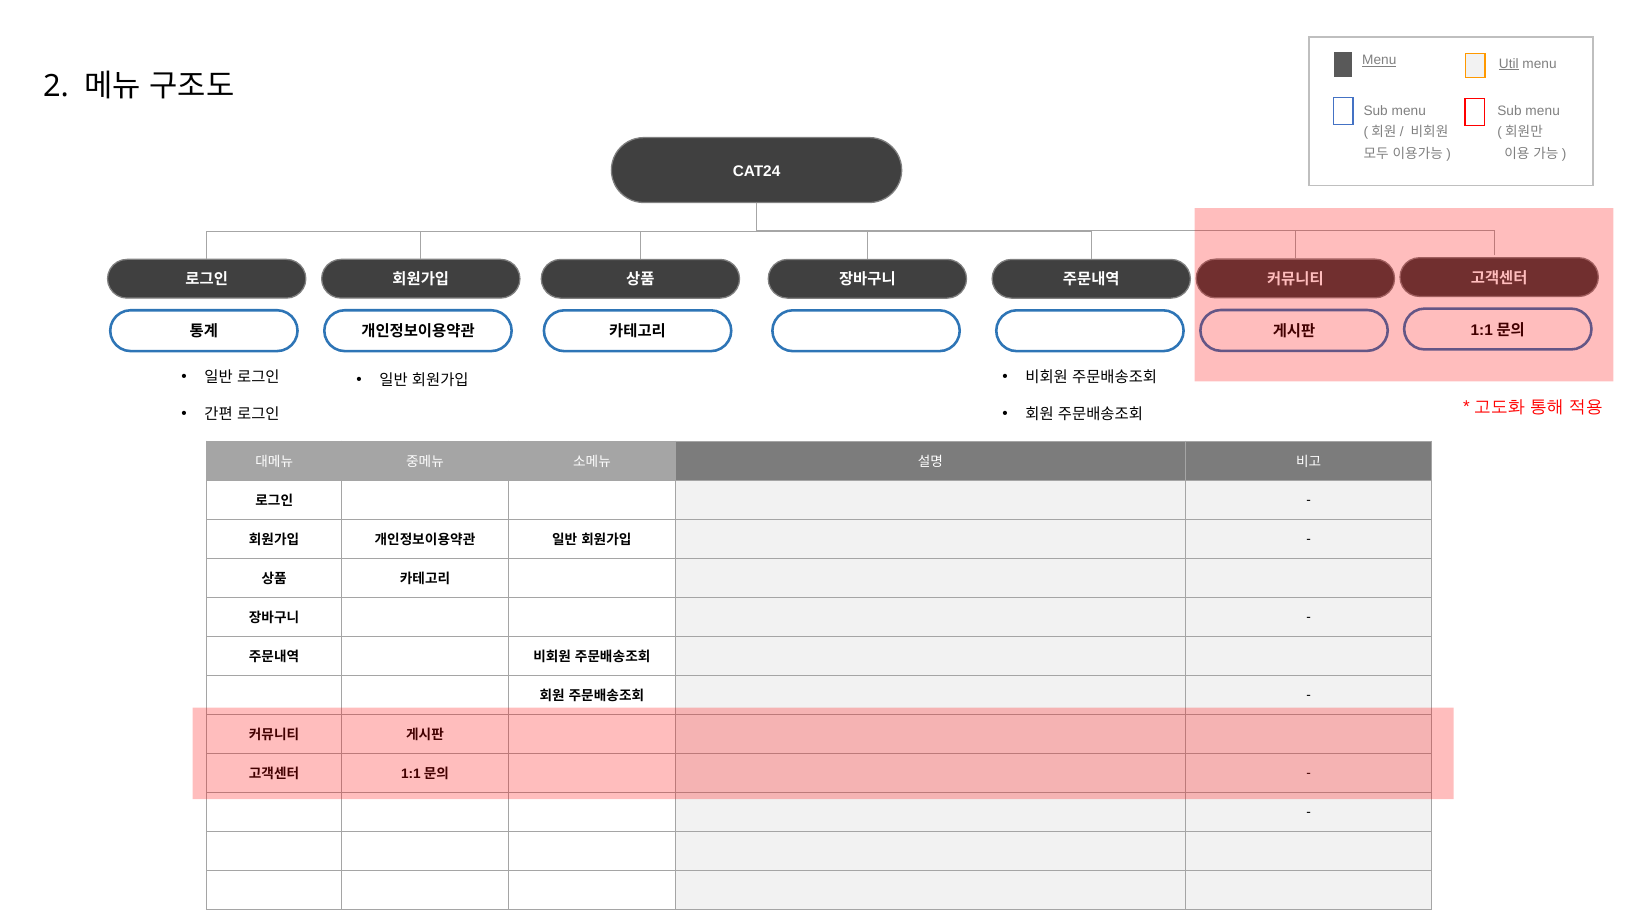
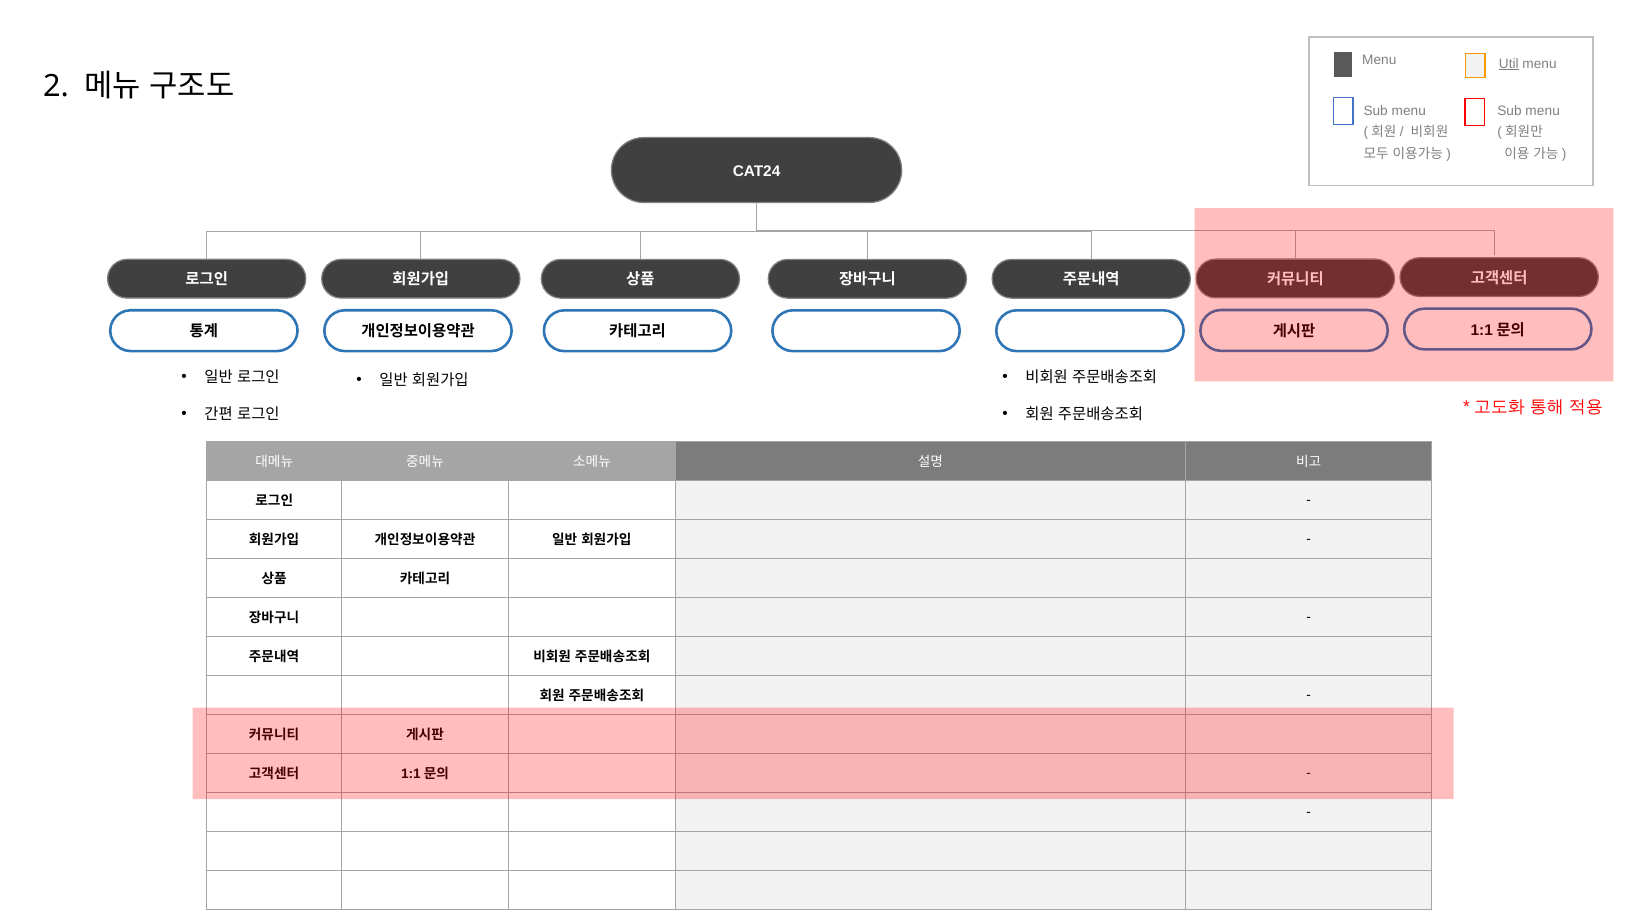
Menu underline: present -> none (1379, 60)
